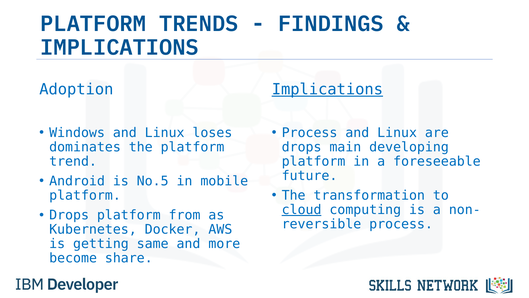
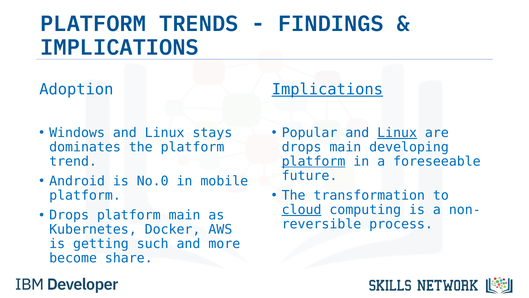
loses: loses -> stays (212, 133)
Process: Process -> Popular (310, 133)
Linux underline: none -> present (397, 133)
platform underline: none -> present (314, 161)
No.5: No.5 -> No.0 (153, 181)
platform from: from -> main (185, 215)
same: same -> such (153, 244)
